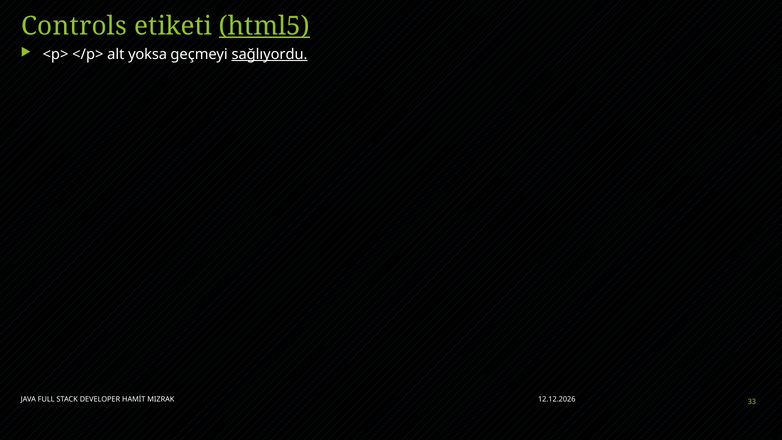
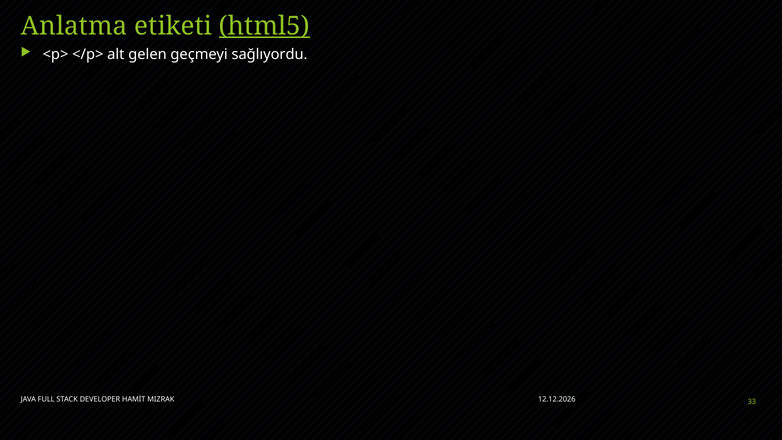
Controls: Controls -> Anlatma (74, 26)
yoksa: yoksa -> gelen (148, 54)
sağlıyordu underline: present -> none (269, 54)
